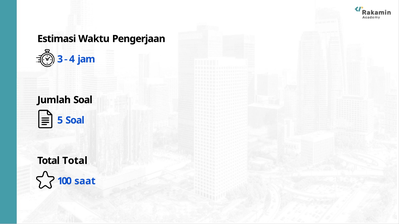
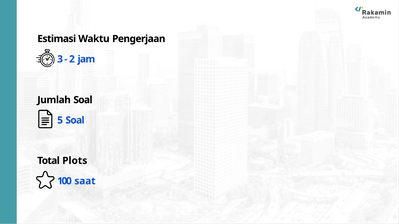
4: 4 -> 2 (72, 59)
Total Total: Total -> Plots (75, 161)
